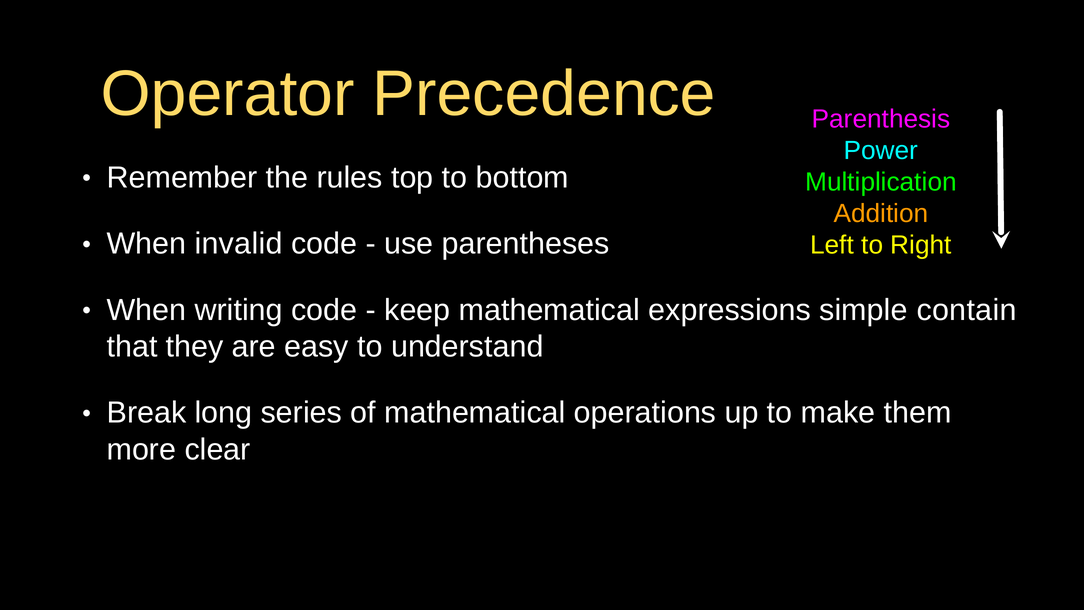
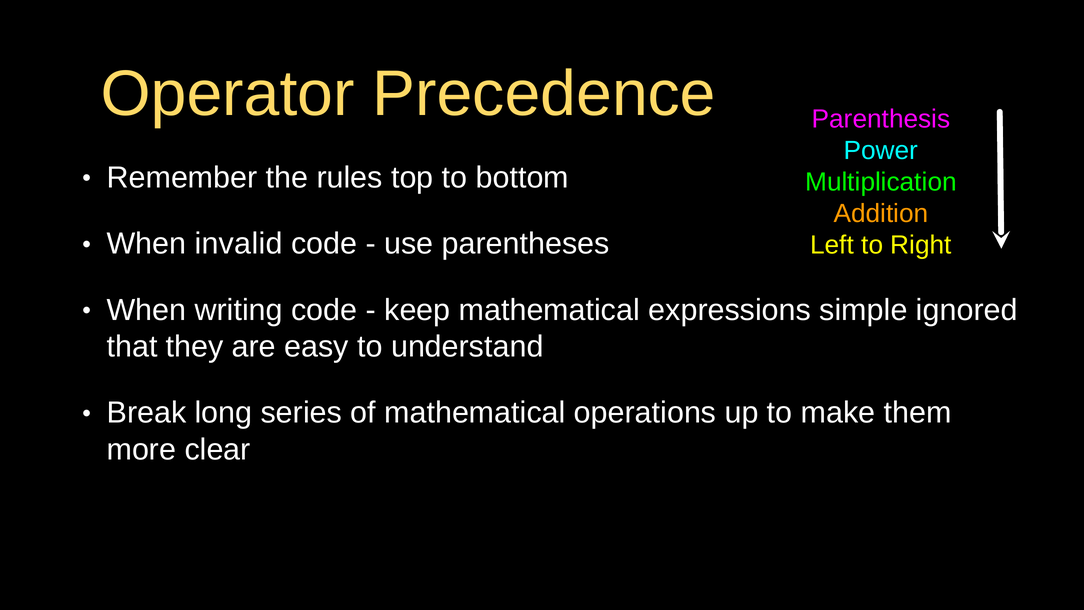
contain: contain -> ignored (967, 310)
